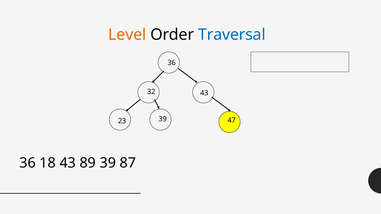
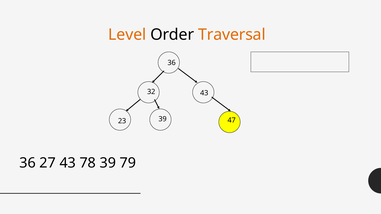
Traversal colour: blue -> orange (232, 35)
18: 18 -> 27 (48, 163)
89: 89 -> 78 (88, 163)
87: 87 -> 79 (128, 163)
